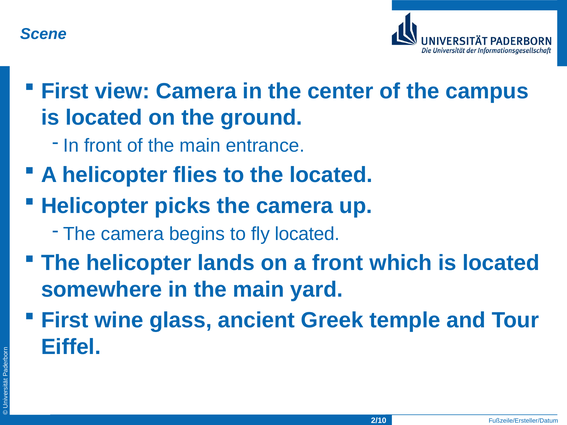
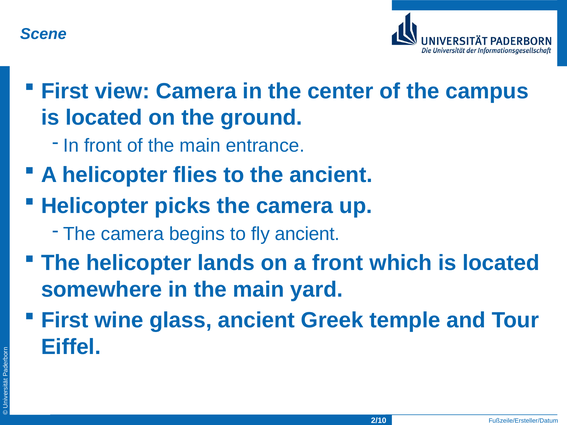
the located: located -> ancient (331, 175)
fly located: located -> ancient (307, 234)
